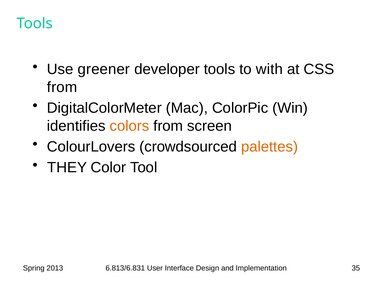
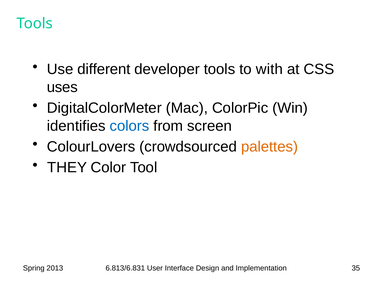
greener: greener -> different (104, 69)
from: from -> uses (62, 87)
colors colour: orange -> blue (129, 126)
